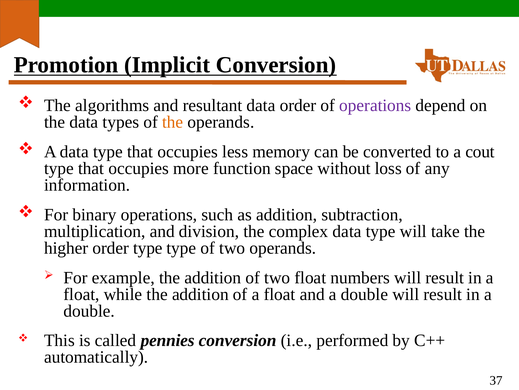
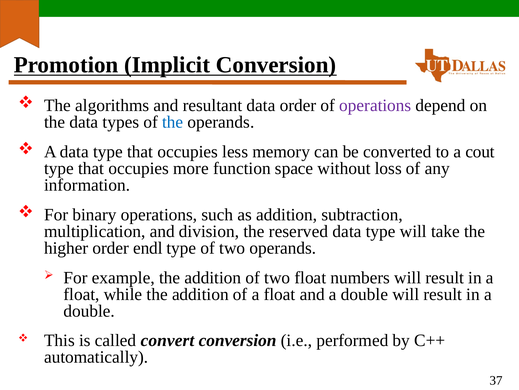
the colour: orange -> blue (173, 122)
complex: complex -> reserved (298, 231)
order type: type -> endl (148, 248)
pennies: pennies -> convert (167, 340)
